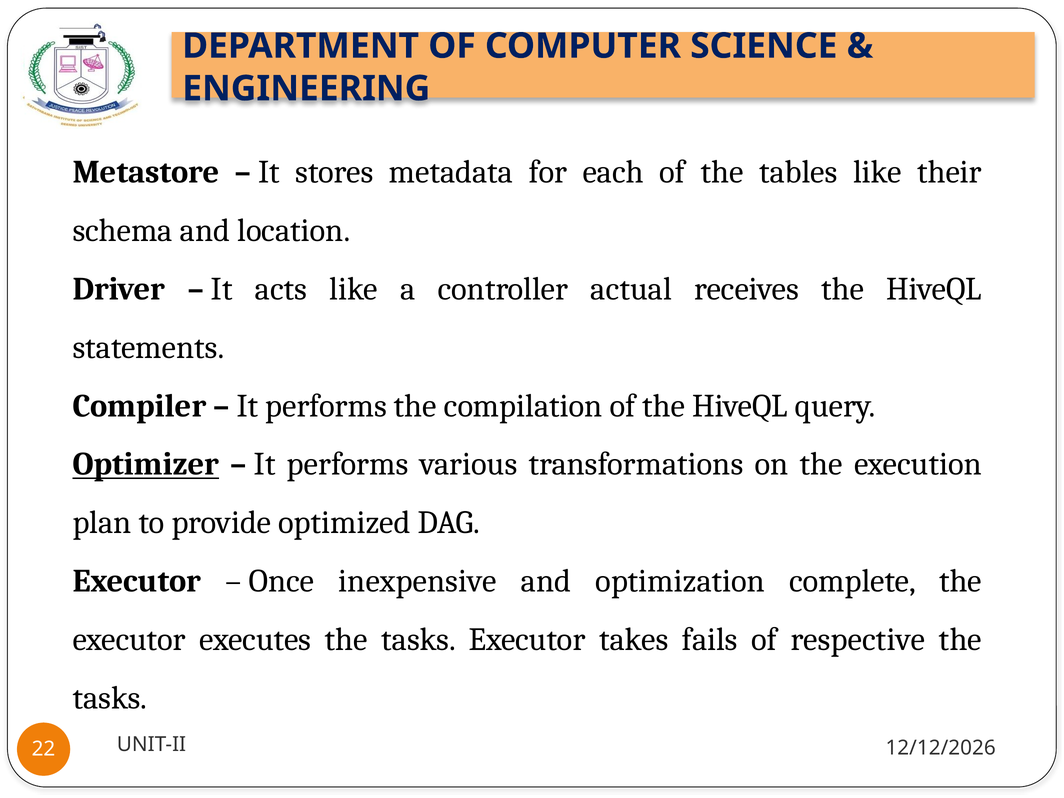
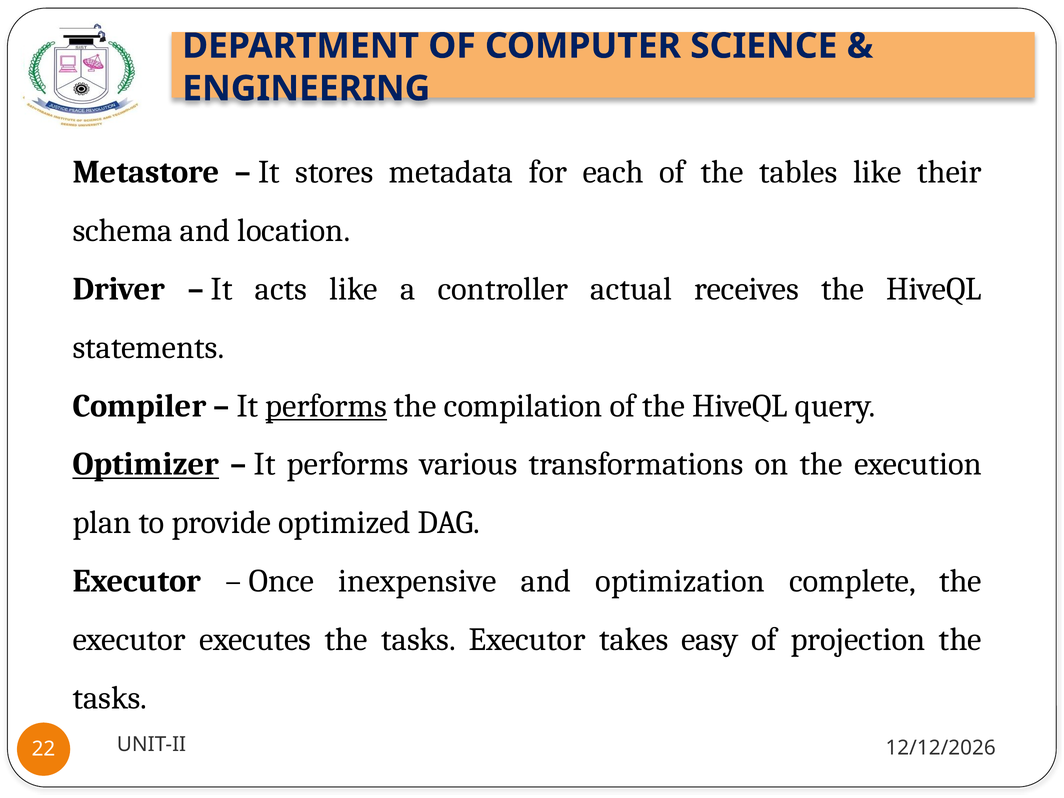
performs underline: none -> present (326, 406)
fails: fails -> easy (710, 640)
respective: respective -> projection (858, 640)
